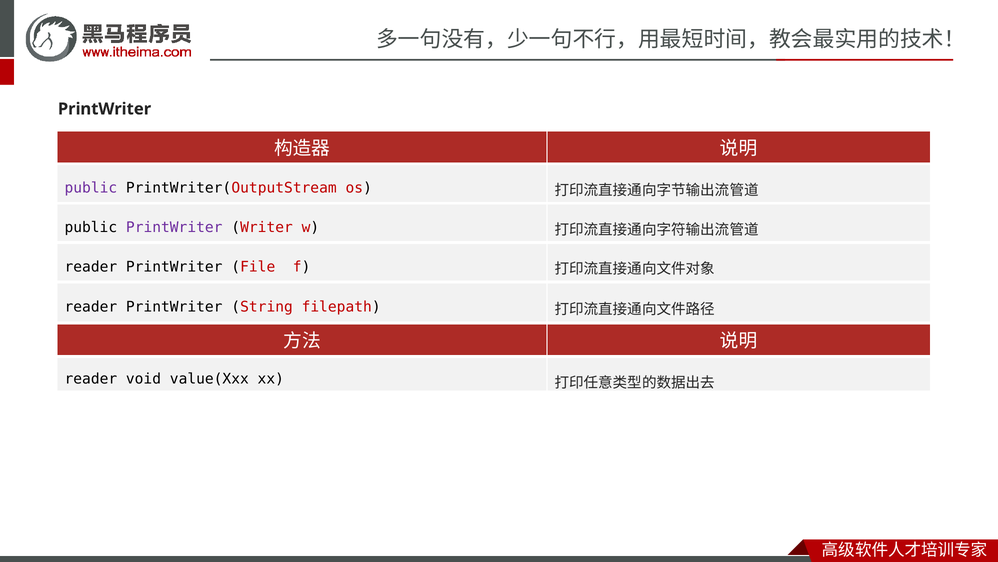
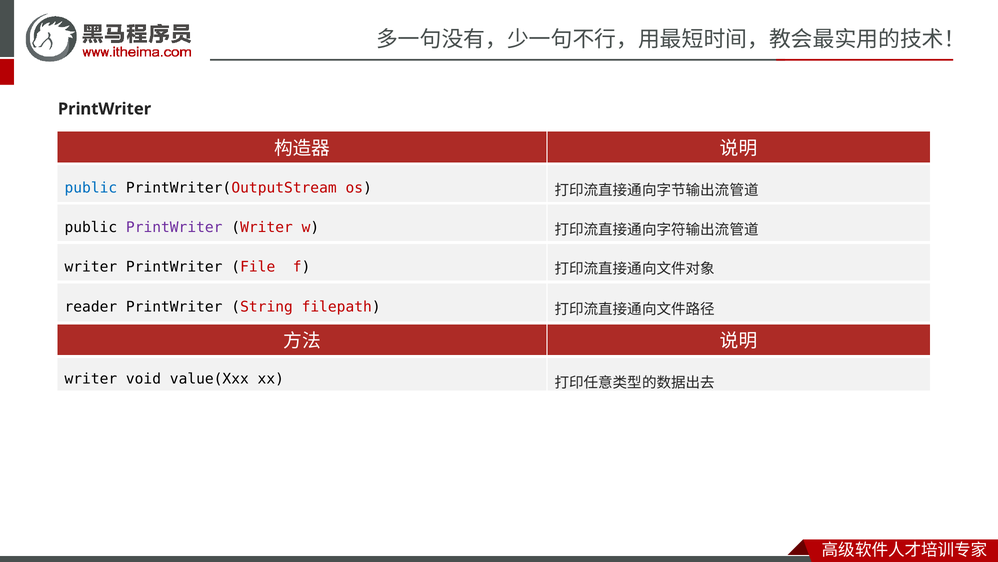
public colour: purple -> blue (91, 188)
reader: reader -> writer (91, 266)
reader: reader -> writer (91, 378)
